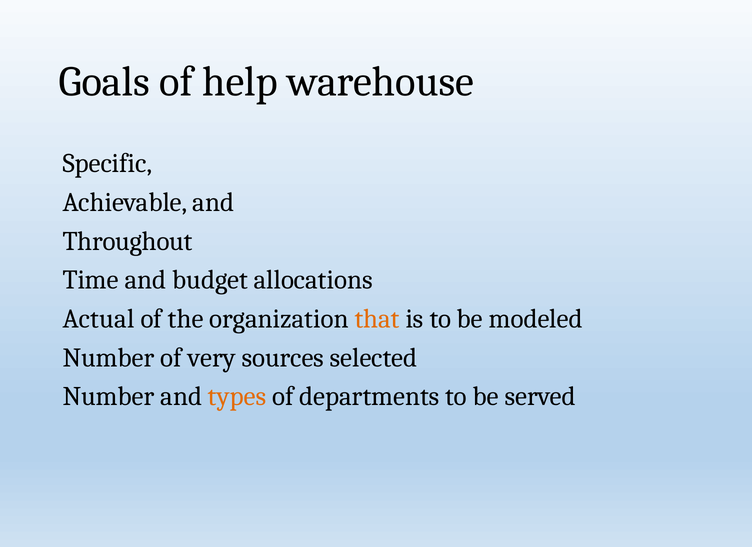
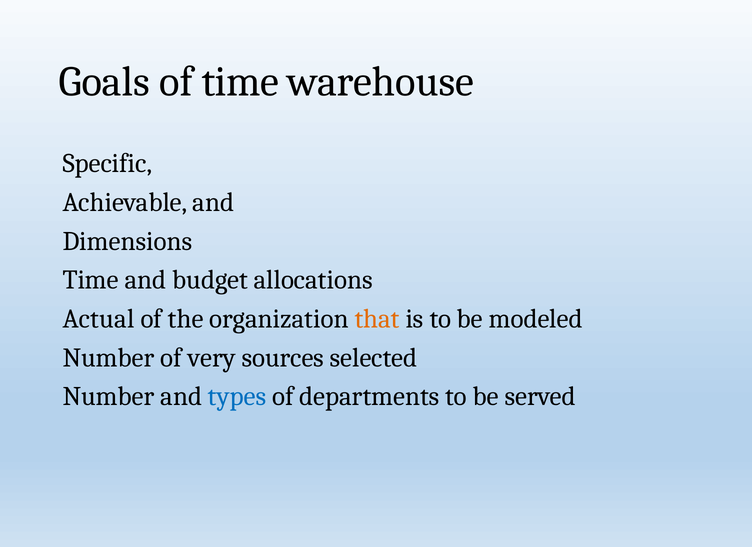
of help: help -> time (240, 82)
Throughout: Throughout -> Dimensions (127, 241)
types colour: orange -> blue (237, 396)
